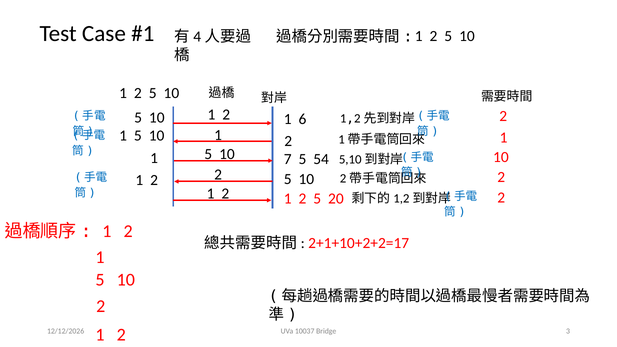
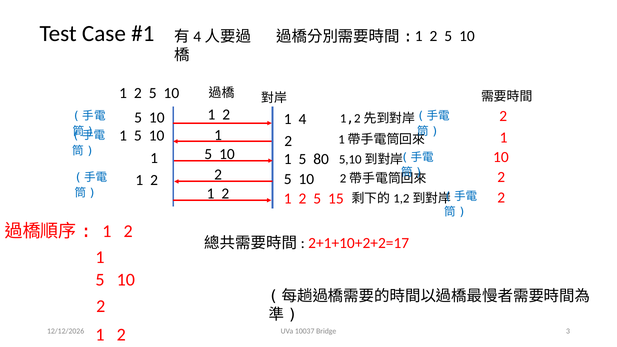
6: 6 -> 4 (302, 119)
7: 7 -> 1 (288, 159)
54: 54 -> 80 (321, 159)
20: 20 -> 15 (336, 199)
